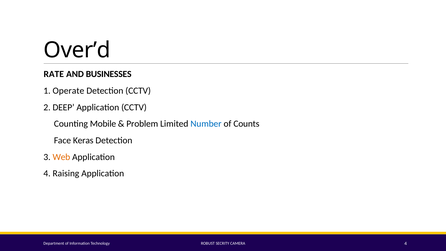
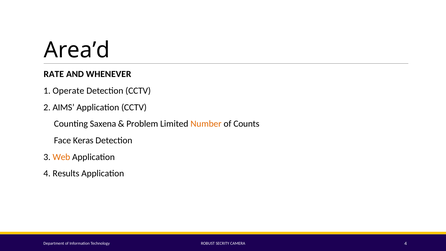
Over’d: Over’d -> Area’d (77, 50)
BUSINESSES: BUSINESSES -> WHENEVER (109, 74)
DEEP: DEEP -> AIMS (64, 107)
Mobile: Mobile -> Saxena (103, 124)
Number colour: blue -> orange (206, 124)
Raising: Raising -> Results (66, 173)
